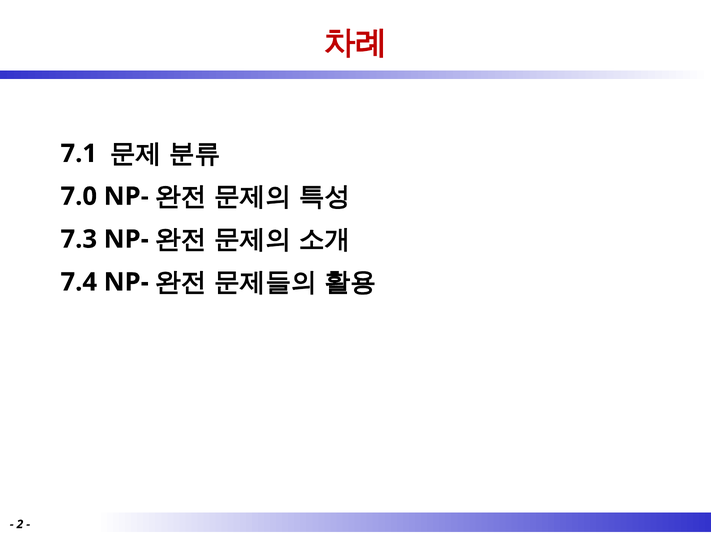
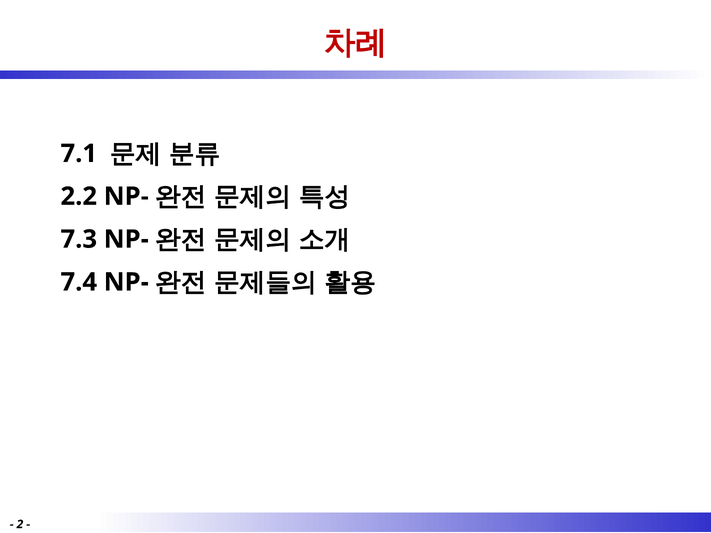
7.0: 7.0 -> 2.2 (79, 196)
